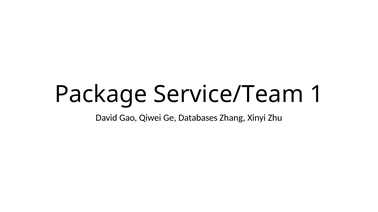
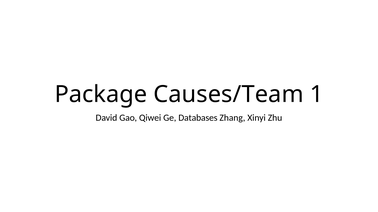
Service/Team: Service/Team -> Causes/Team (228, 95)
